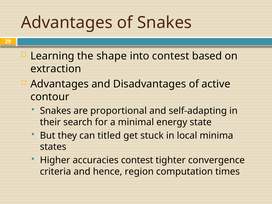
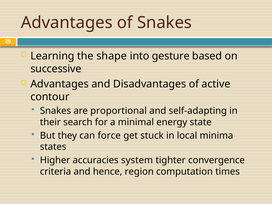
into contest: contest -> gesture (171, 56)
extraction: extraction -> successive (56, 69)
titled: titled -> force (109, 136)
accuracies contest: contest -> system (137, 160)
